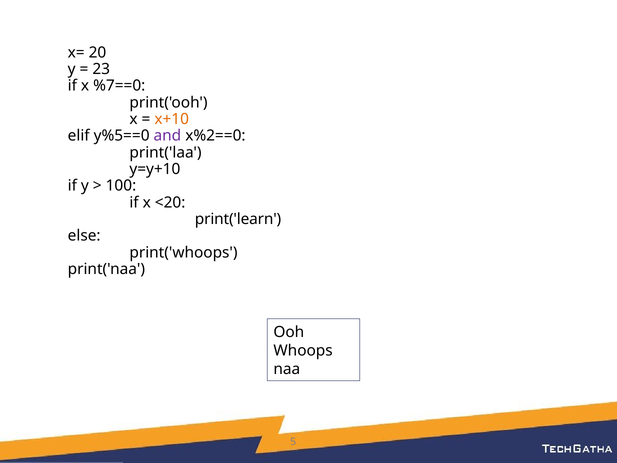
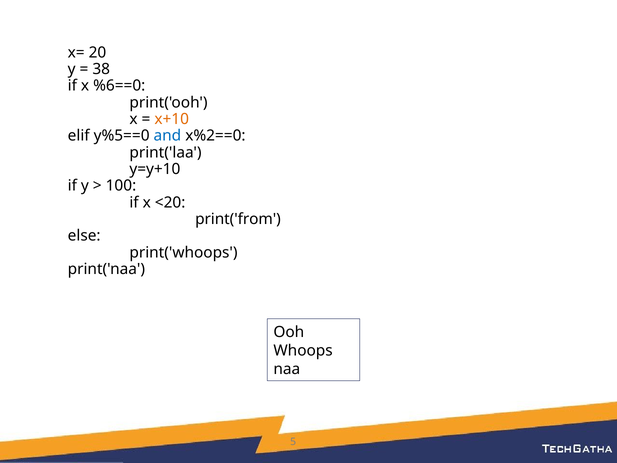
23: 23 -> 38 (101, 69)
%7==0: %7==0 -> %6==0 (119, 86)
and colour: purple -> blue (167, 136)
print('learn: print('learn -> print('from (238, 219)
